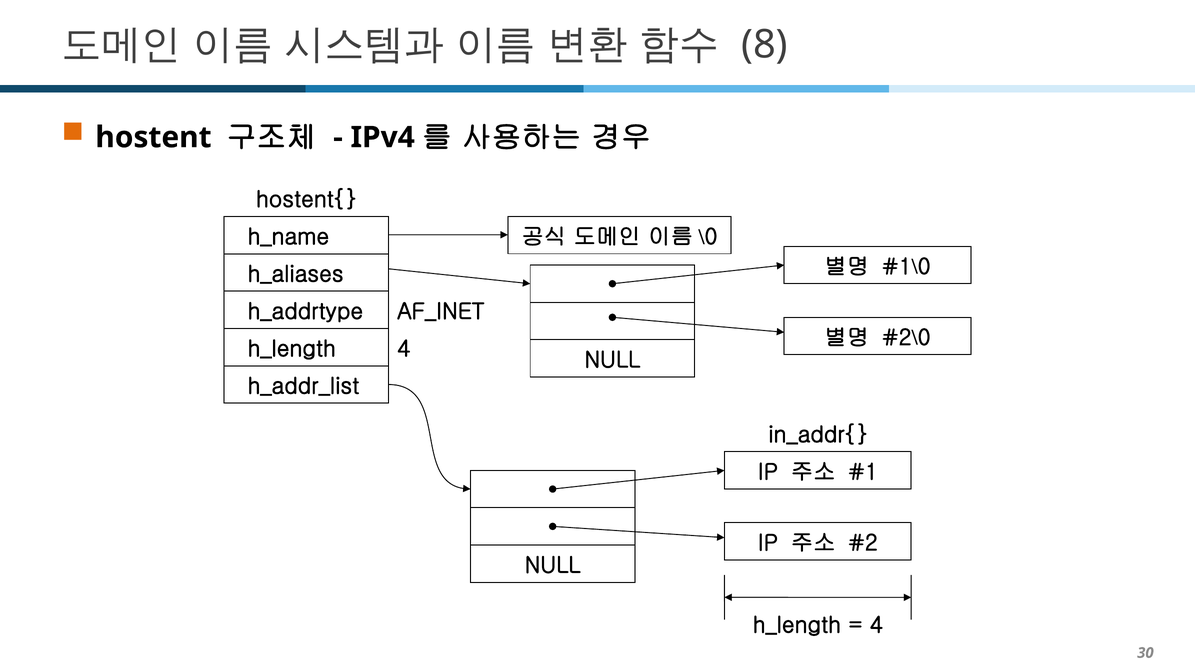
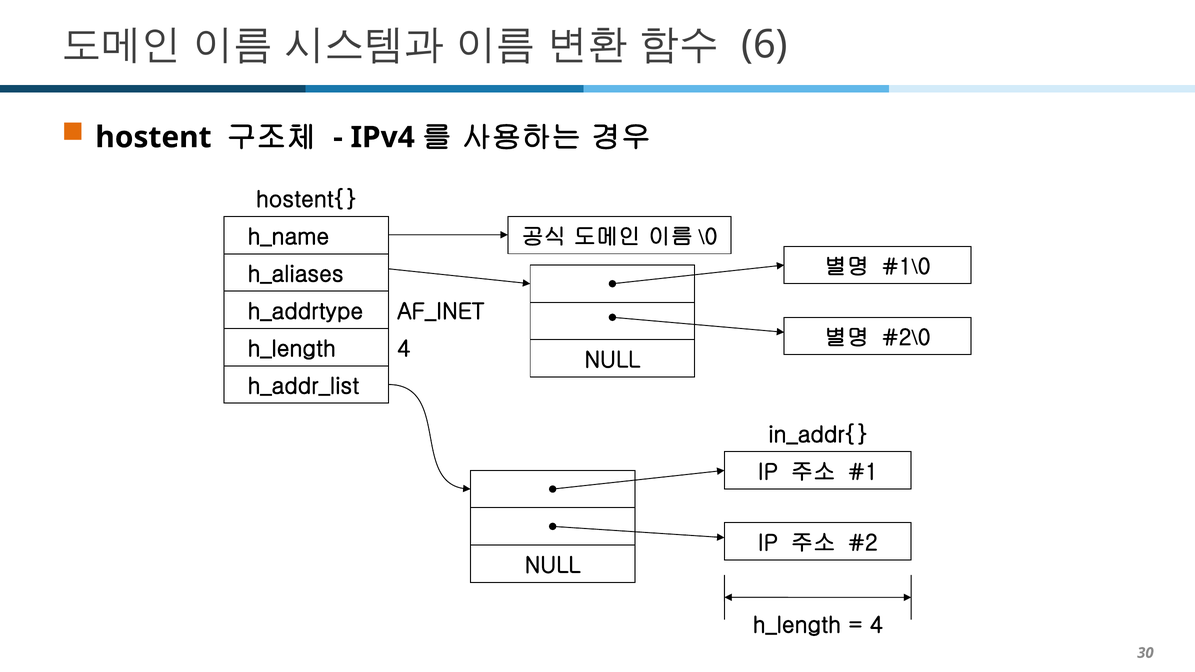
8: 8 -> 6 (765, 45)
